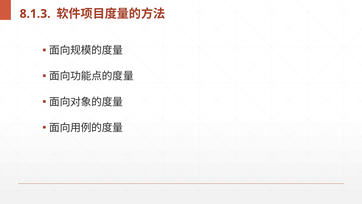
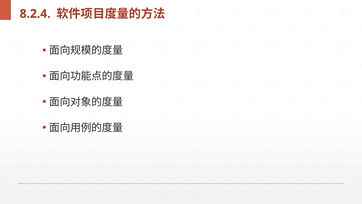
8.1.3: 8.1.3 -> 8.2.4 (35, 14)
